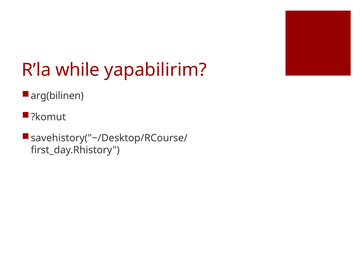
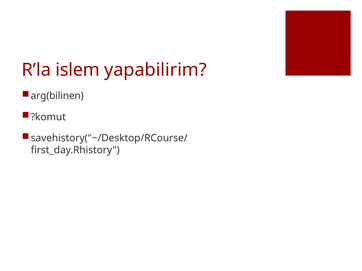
while: while -> islem (78, 70)
